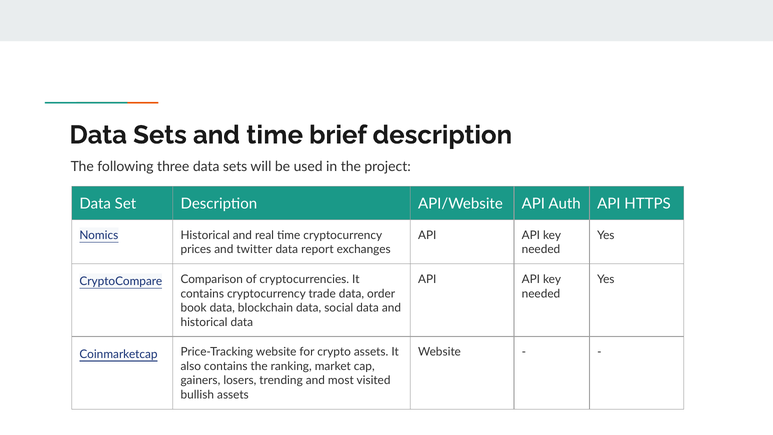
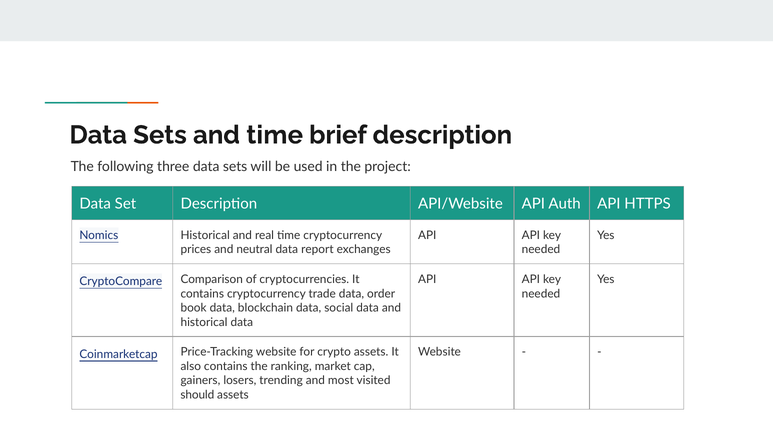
twitter: twitter -> neutral (254, 249)
bullish: bullish -> should (197, 395)
